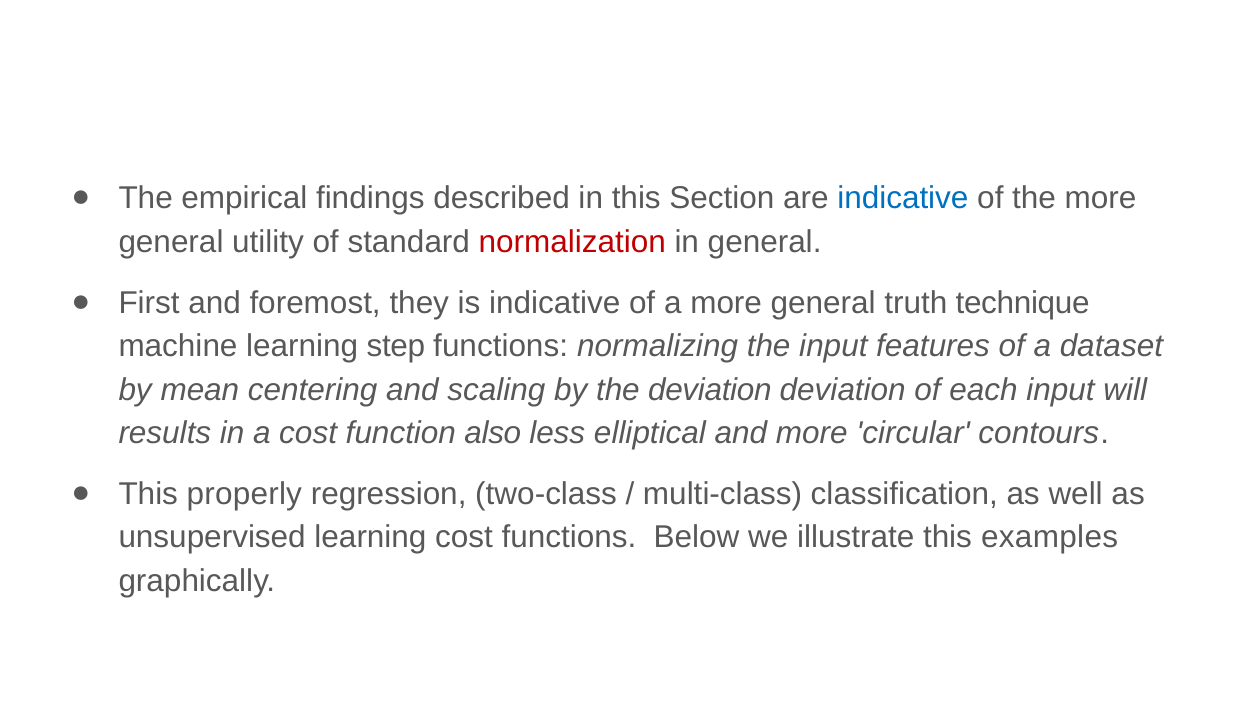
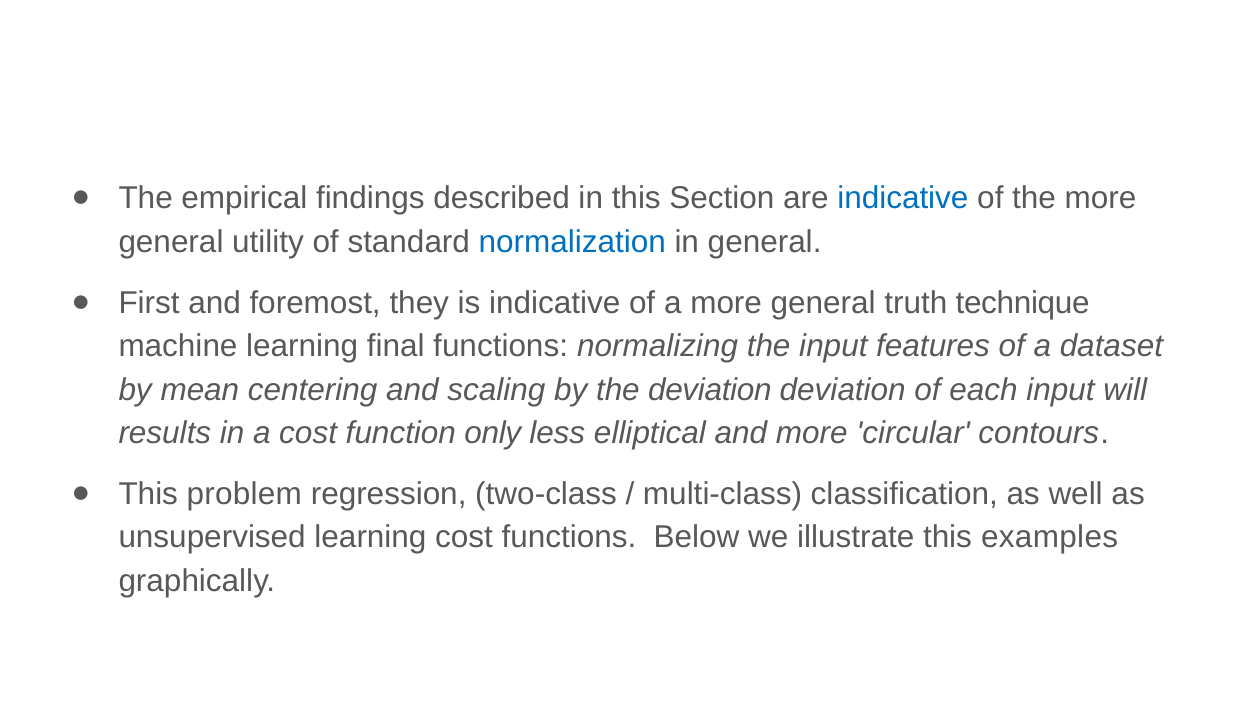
normalization colour: red -> blue (572, 242)
step: step -> final (396, 346)
also: also -> only (493, 433)
properly: properly -> problem (244, 494)
